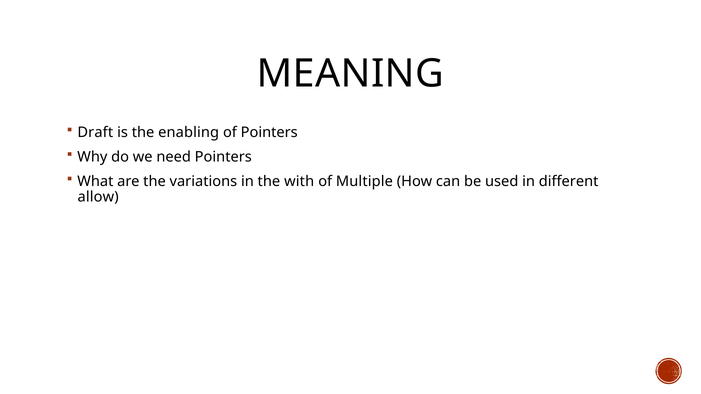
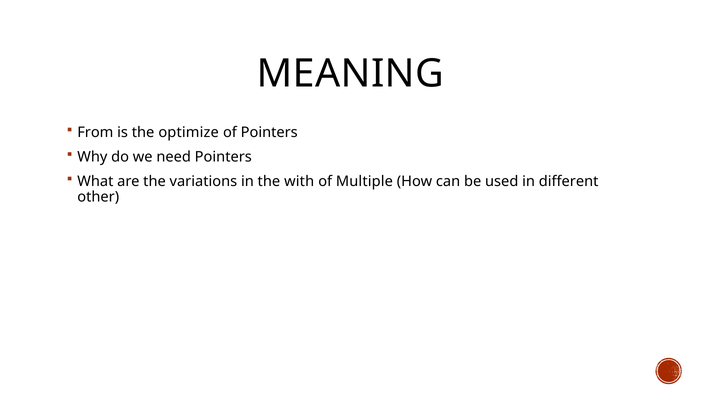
Draft: Draft -> From (95, 132)
enabling: enabling -> optimize (189, 132)
allow: allow -> other (98, 197)
